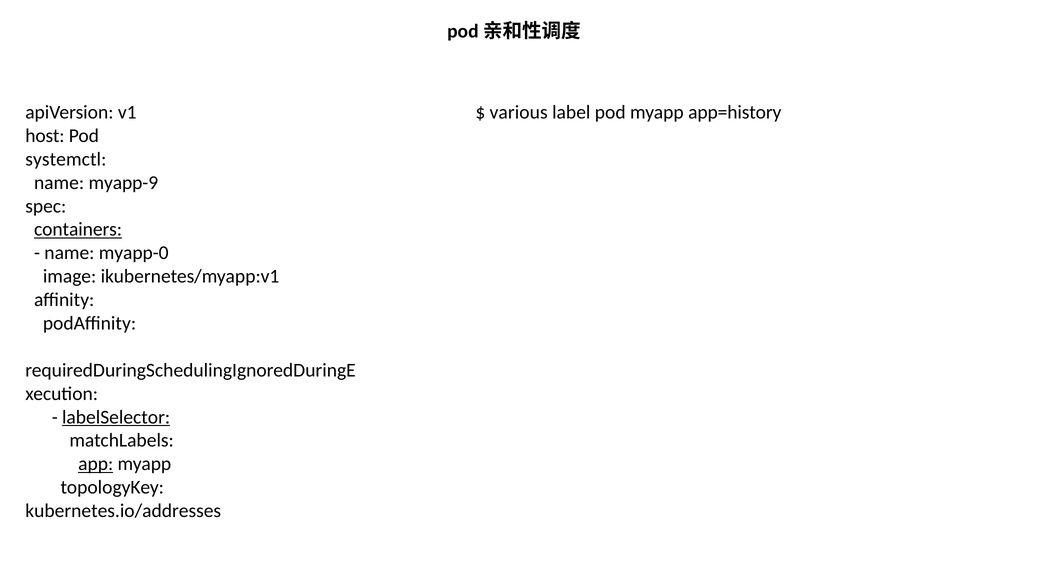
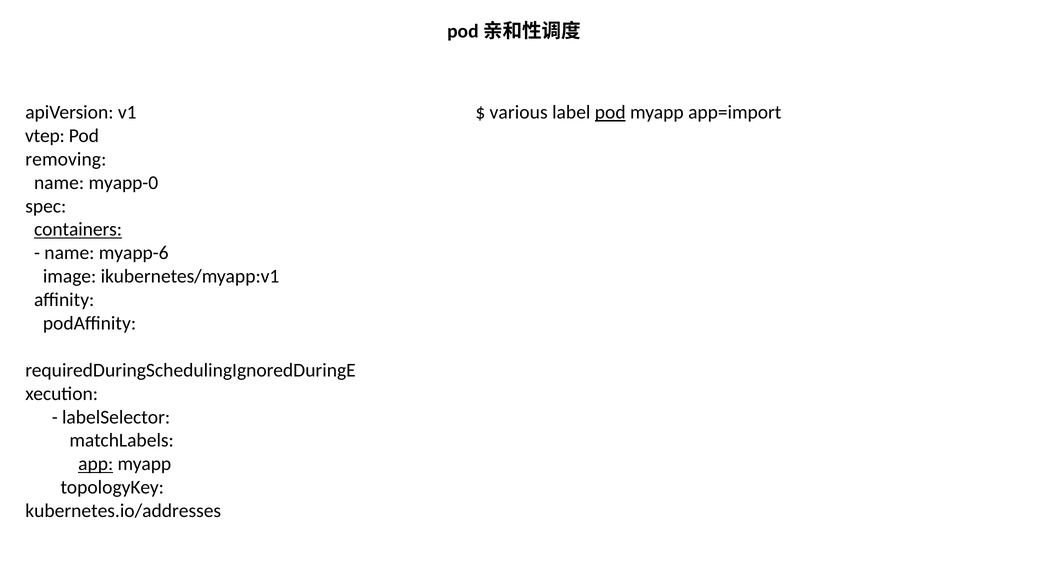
pod underline: none -> present (610, 112)
app=history: app=history -> app=import (735, 112)
host: host -> vtep (45, 136)
systemctl: systemctl -> removing (66, 159)
myapp-9: myapp-9 -> myapp-0 (123, 183)
myapp-0: myapp-0 -> myapp-6 (134, 253)
labelSelector underline: present -> none (116, 417)
